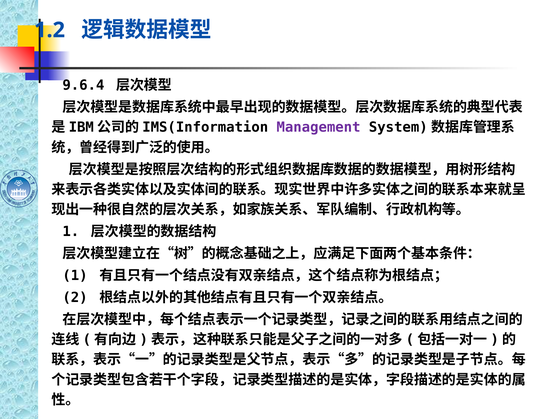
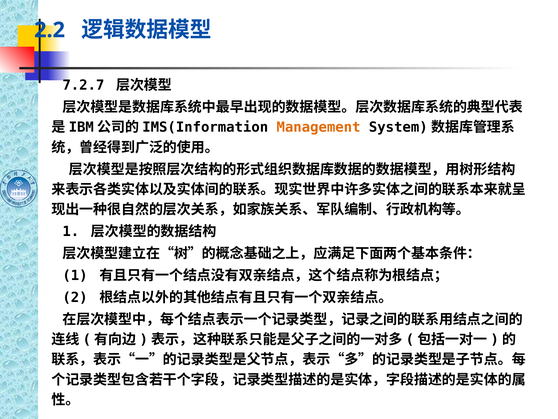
1.2: 1.2 -> 2.2 (50, 30)
9.6.4: 9.6.4 -> 7.2.7 (83, 85)
Management colour: purple -> orange (319, 127)
